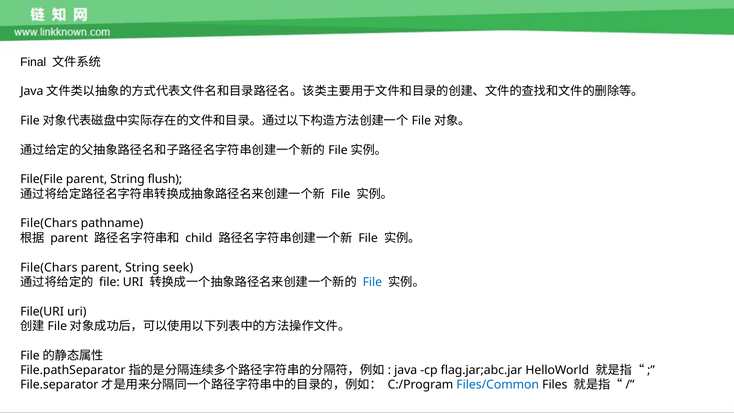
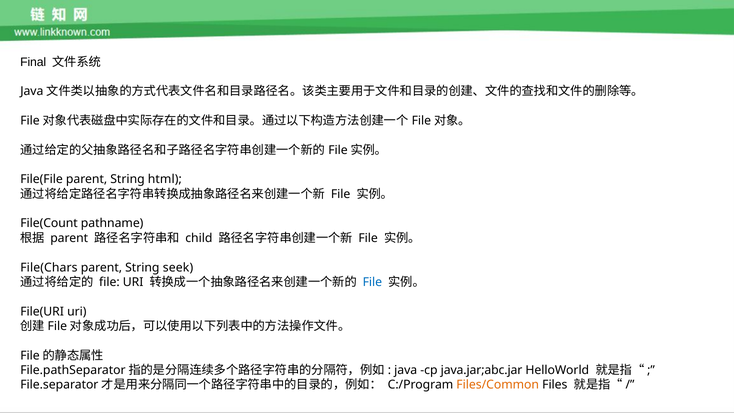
flush: flush -> html (165, 179)
File(Chars: File(Chars -> File(Count (49, 223)
flag.jar;abc.jar: flag.jar;abc.jar -> java.jar;abc.jar (482, 370)
Files/Common colour: blue -> orange (498, 385)
